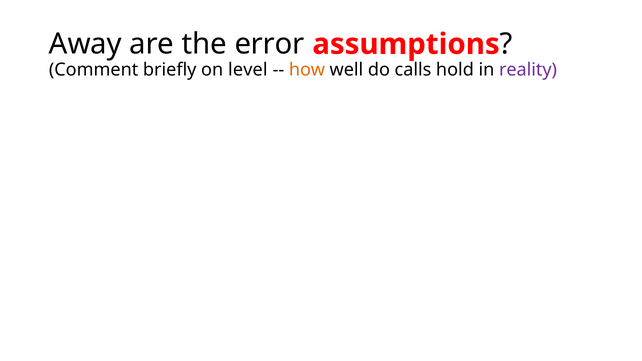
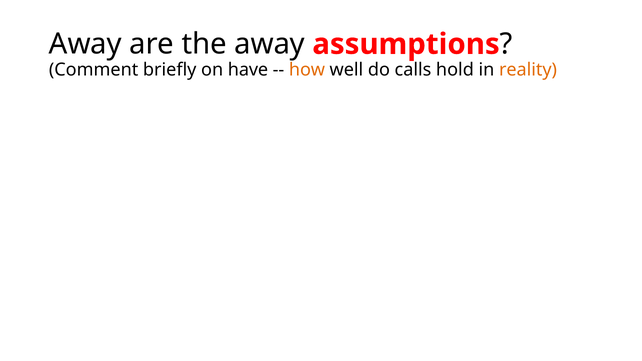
the error: error -> away (270, 44)
level: level -> have (248, 70)
reality colour: purple -> orange (528, 70)
